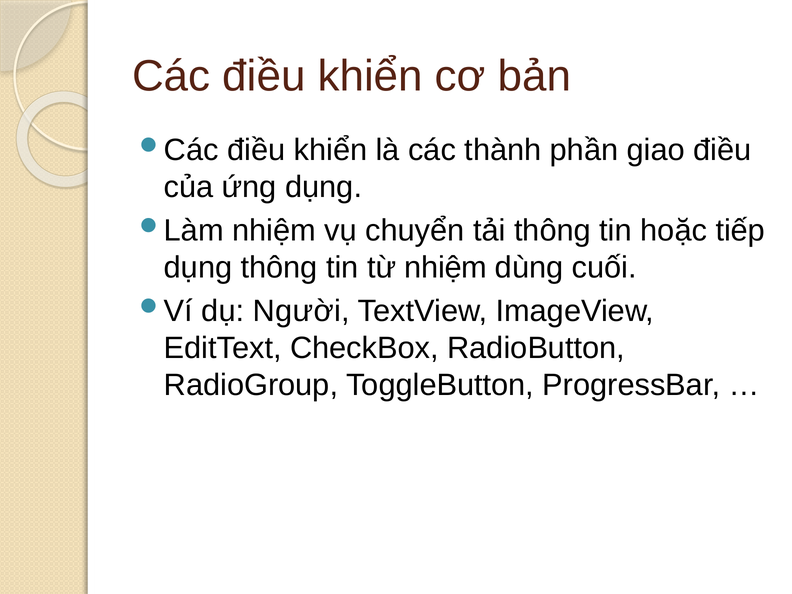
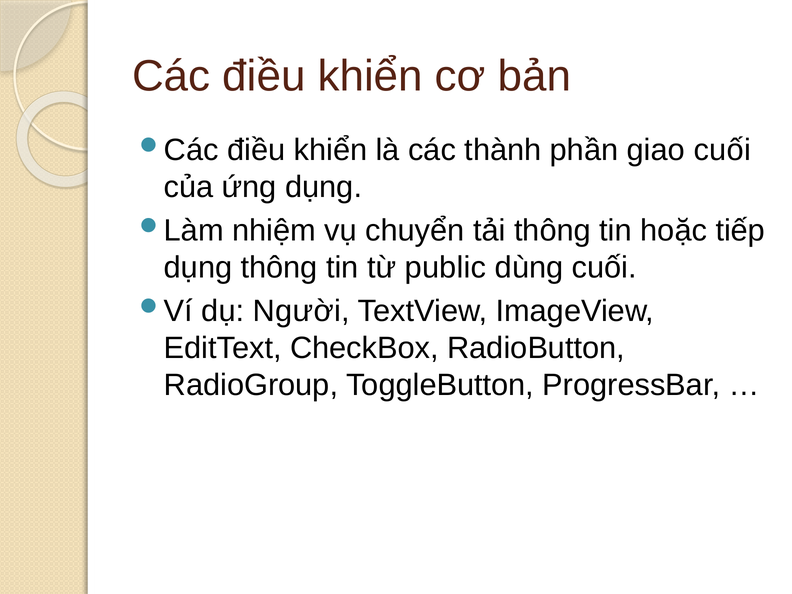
giao điều: điều -> cuối (722, 150)
từ nhiệm: nhiệm -> public (445, 268)
